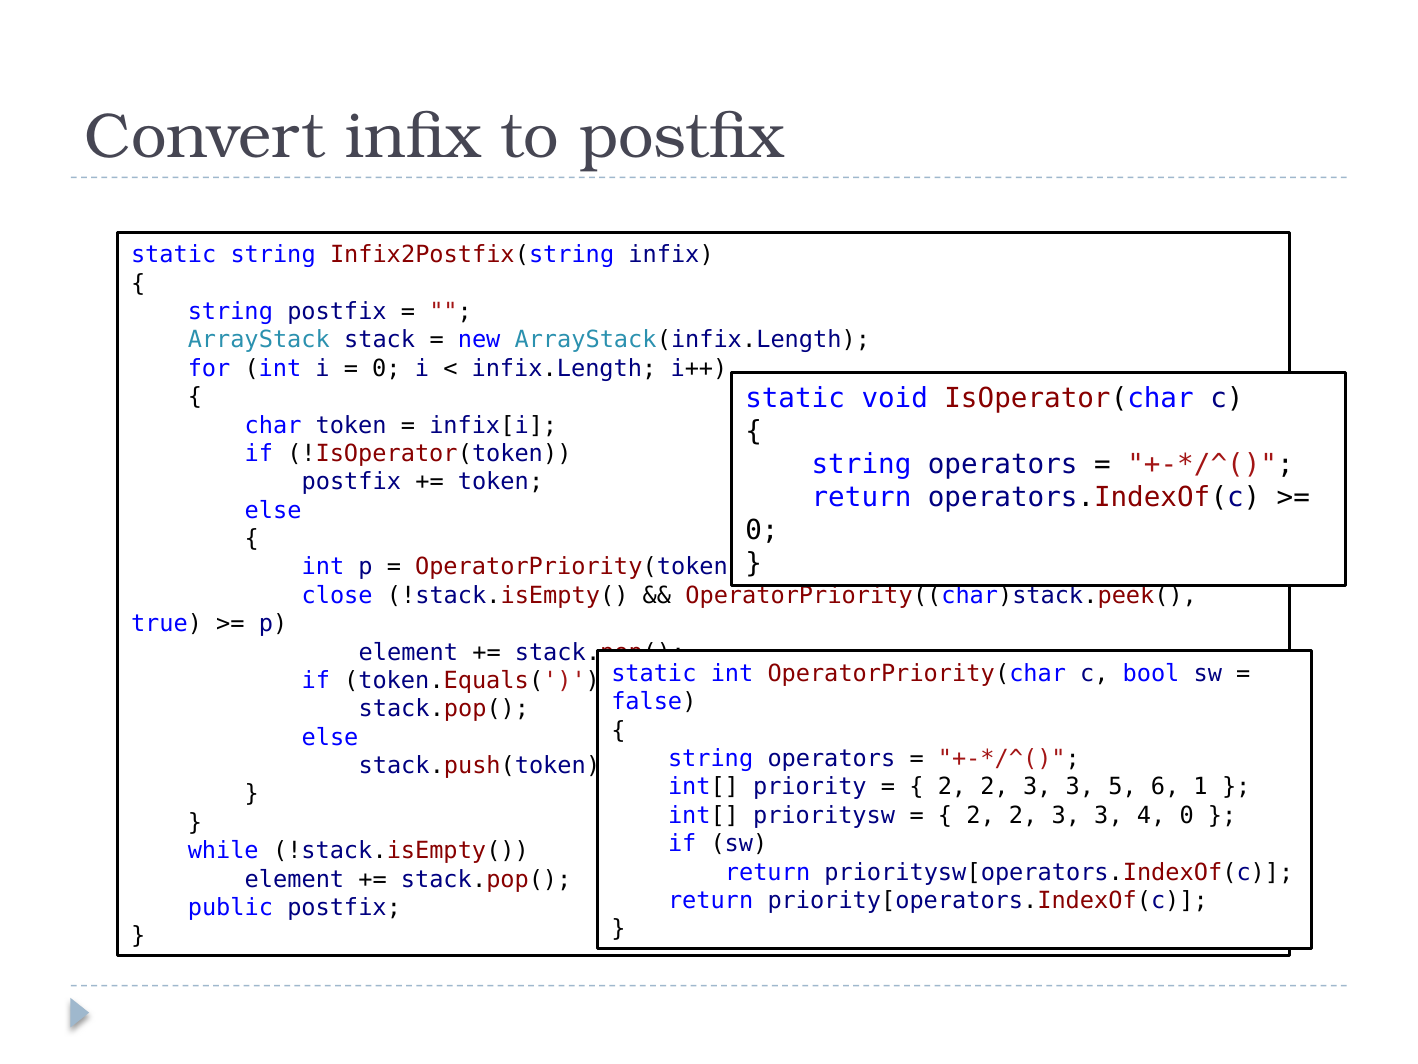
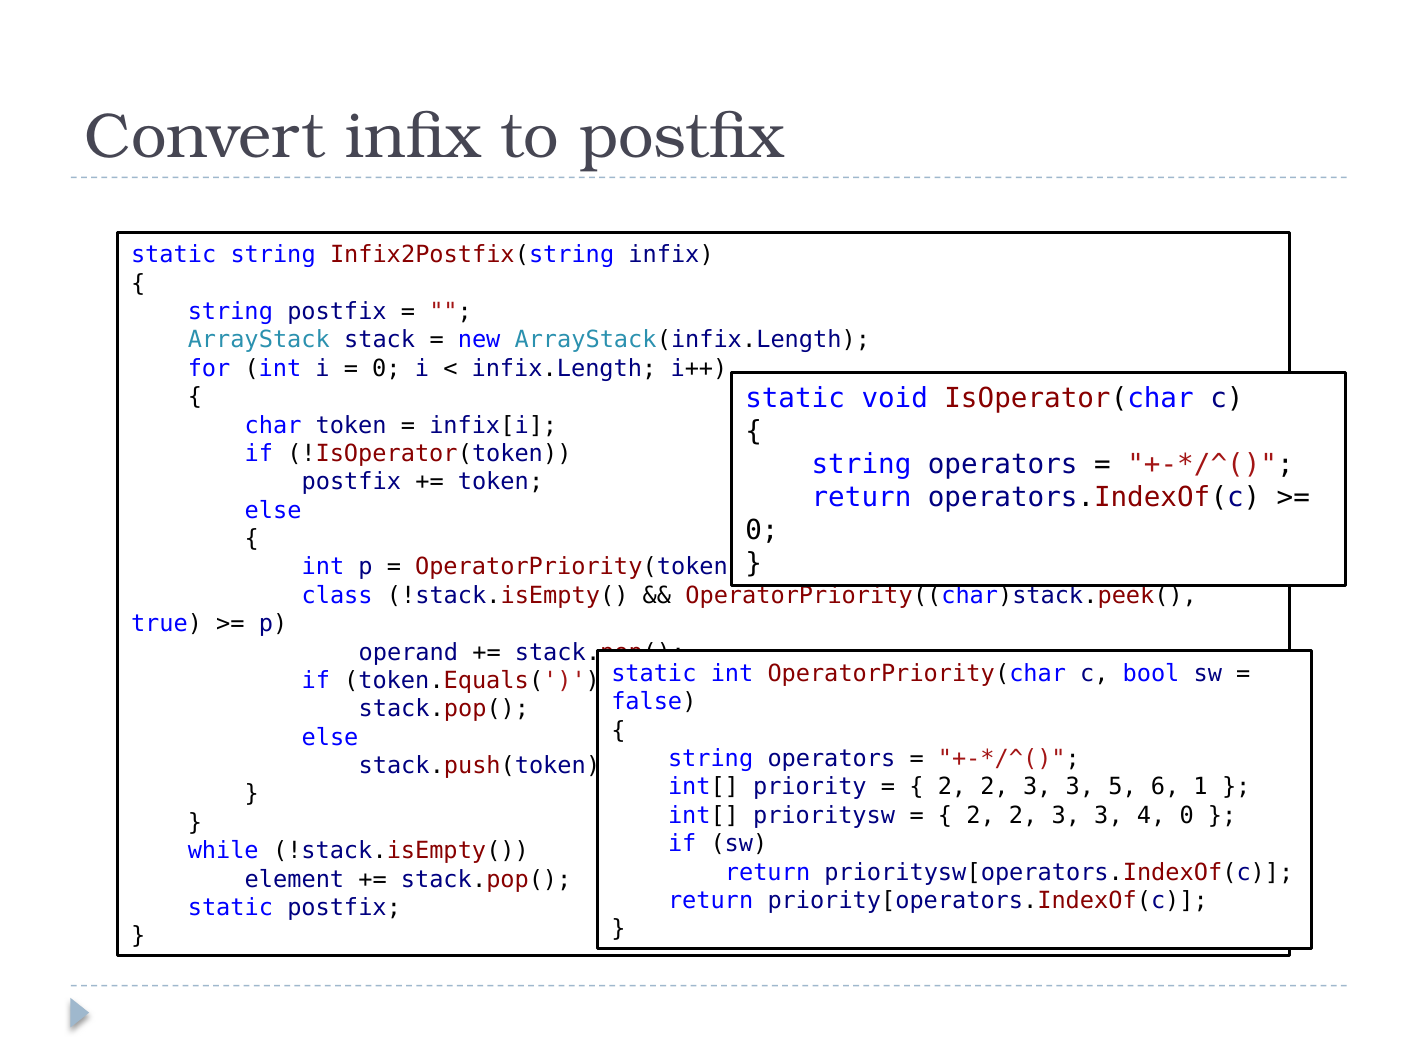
close: close -> class (337, 595)
element: element -> operand (408, 652)
public: public -> static (230, 907)
